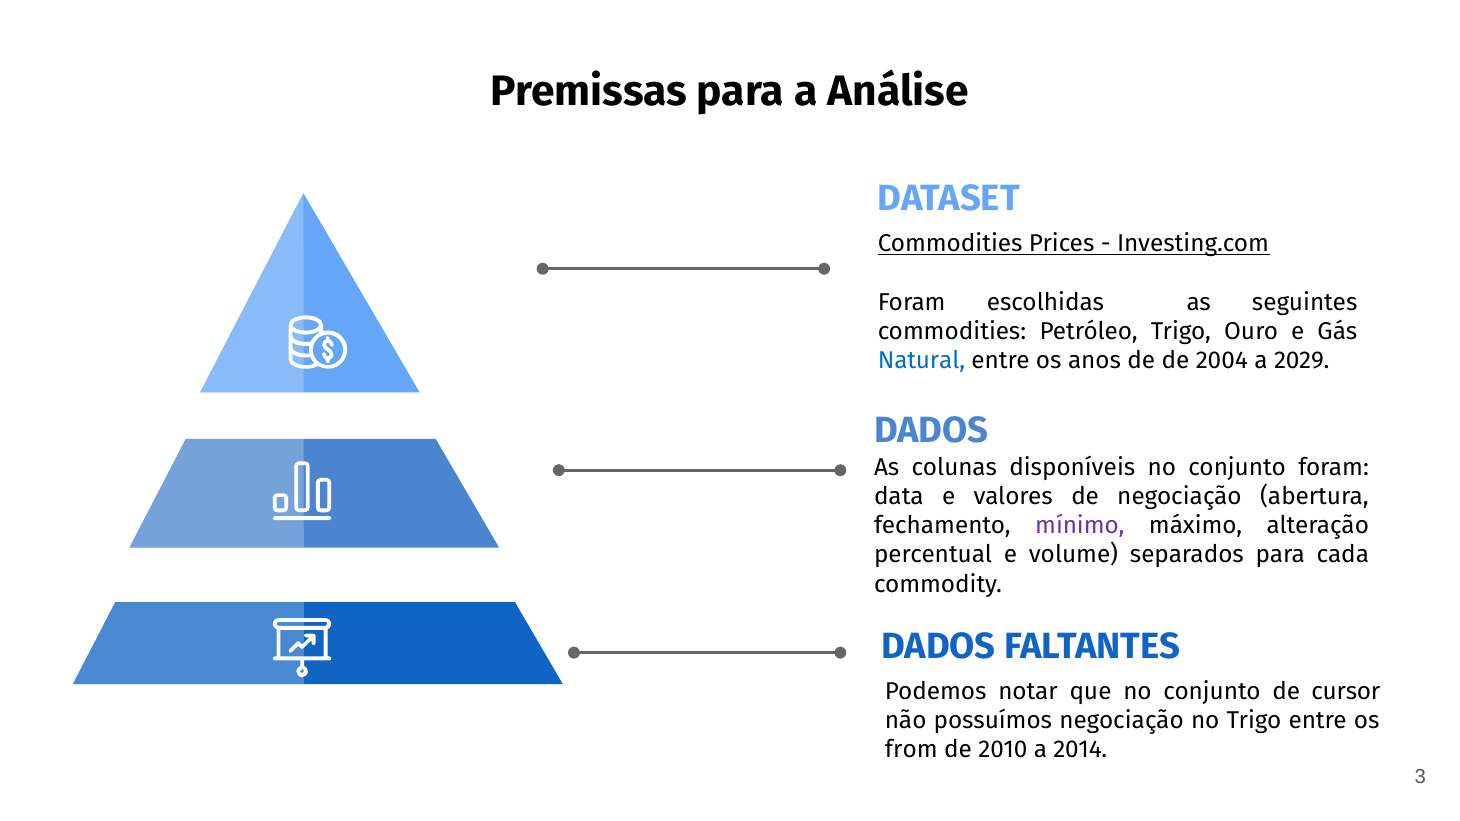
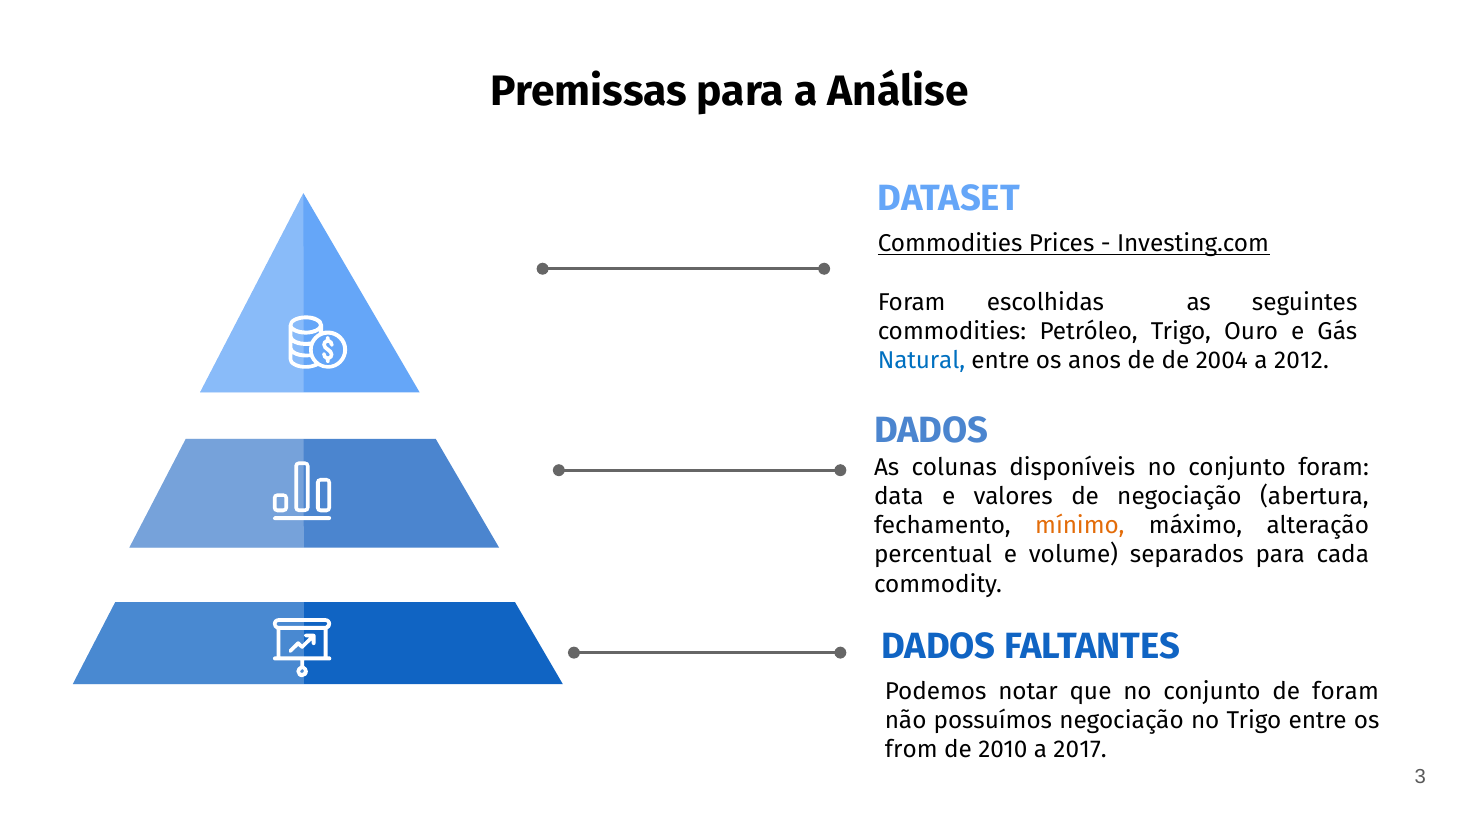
2029: 2029 -> 2012 (1301, 361)
mínimo colour: purple -> orange (1080, 526)
de cursor: cursor -> foram (1346, 691)
2014: 2014 -> 2017 (1080, 750)
